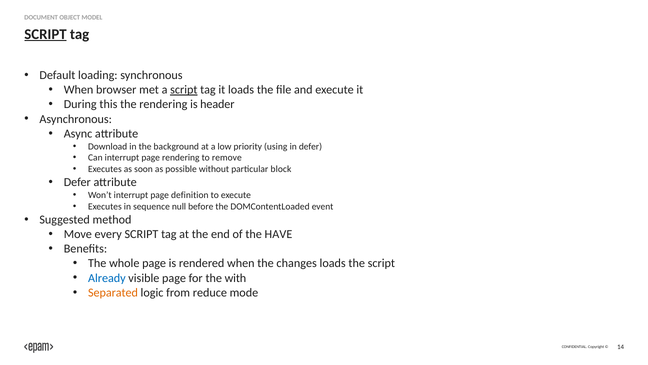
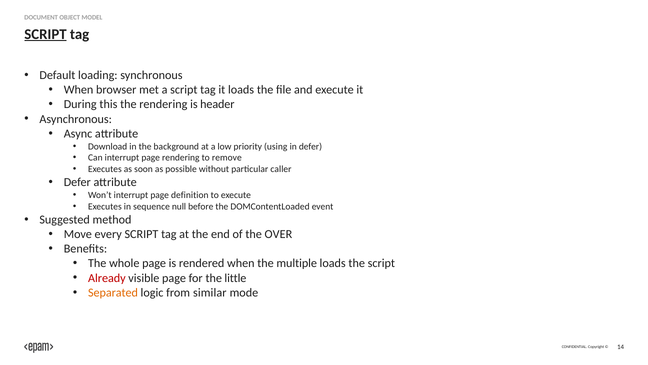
script underline: present -> none (184, 90)
block: block -> caller (281, 169)
HAVE: HAVE -> OVER (278, 234)
changes: changes -> multiple (297, 263)
Already colour: blue -> red (107, 278)
with: with -> little (235, 278)
reduce: reduce -> similar (210, 292)
